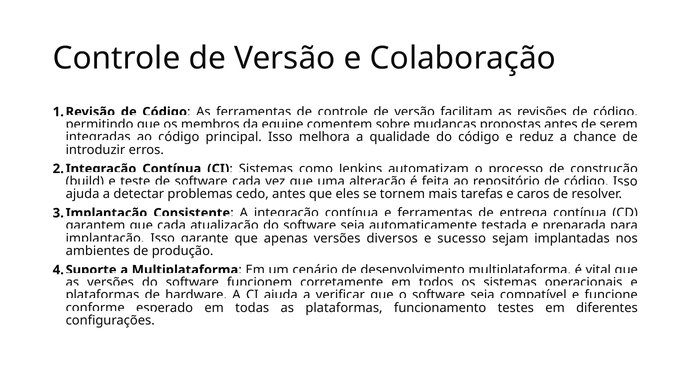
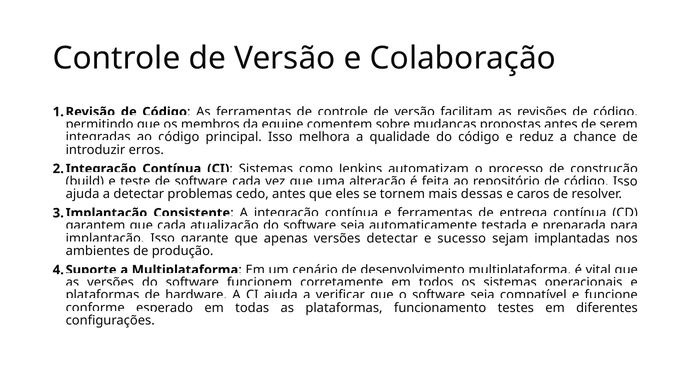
tarefas: tarefas -> dessas (482, 194)
versões diversos: diversos -> detectar (392, 238)
